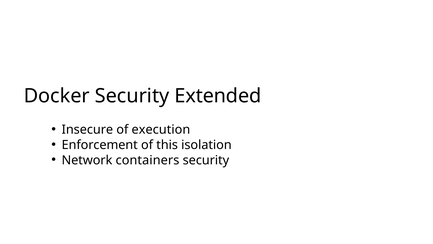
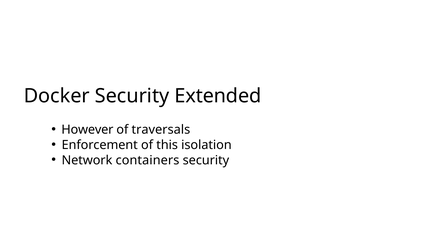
Insecure: Insecure -> However (87, 130)
execution: execution -> traversals (161, 130)
